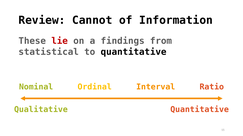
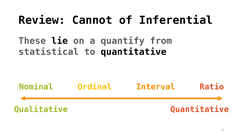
Information: Information -> Inferential (176, 20)
lie colour: red -> black (60, 41)
findings: findings -> quantify (123, 41)
